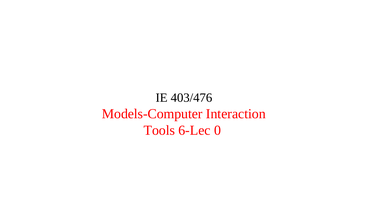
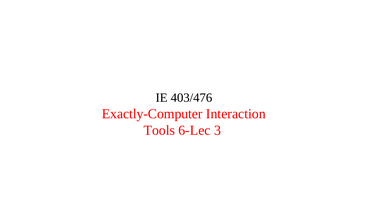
Models-Computer: Models-Computer -> Exactly-Computer (152, 114)
0: 0 -> 3 (217, 131)
